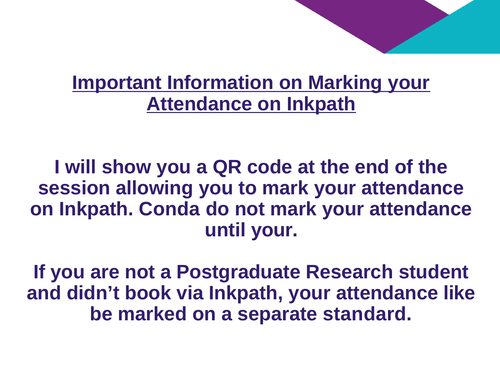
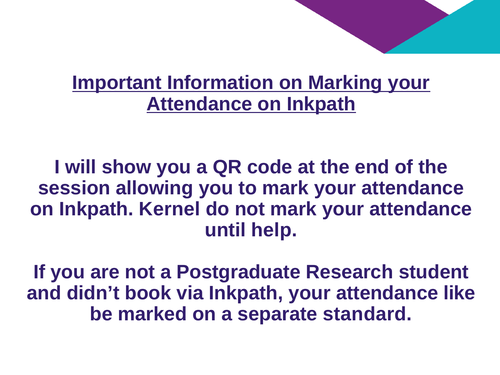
Conda: Conda -> Kernel (170, 209)
until your: your -> help (274, 230)
